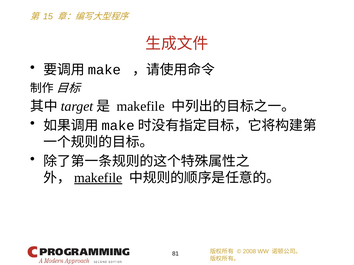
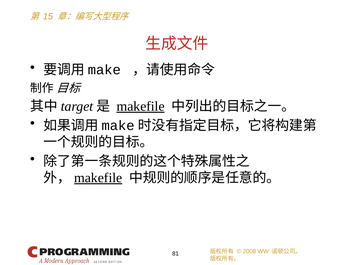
makefile underline: none -> present (141, 107)
